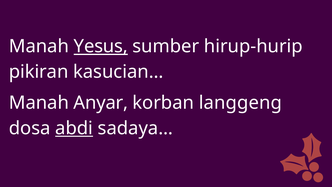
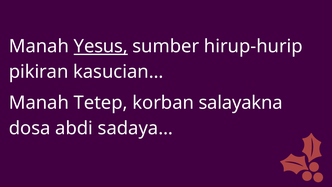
Anyar: Anyar -> Tetep (101, 103)
langgeng: langgeng -> salayakna (241, 103)
abdi underline: present -> none (74, 128)
